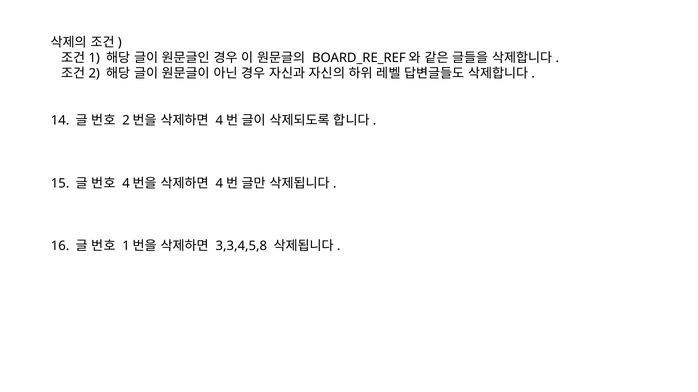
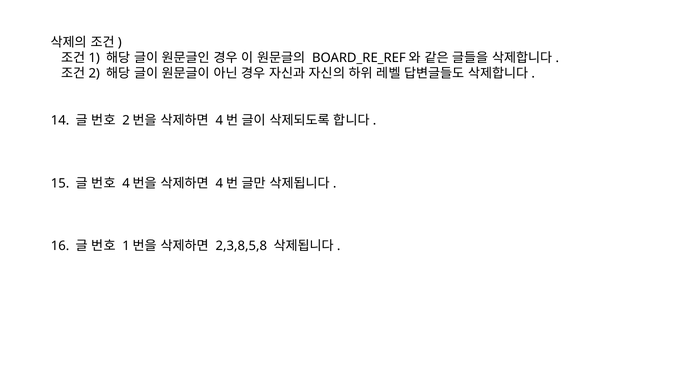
3,3,4,5,8: 3,3,4,5,8 -> 2,3,8,5,8 (241, 246)
